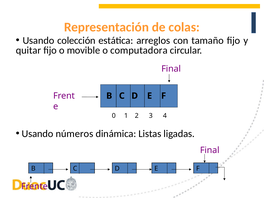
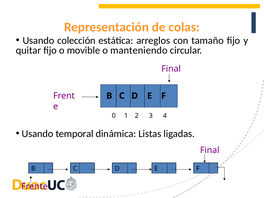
computadora: computadora -> manteniendo (139, 50)
números: números -> temporal (75, 134)
